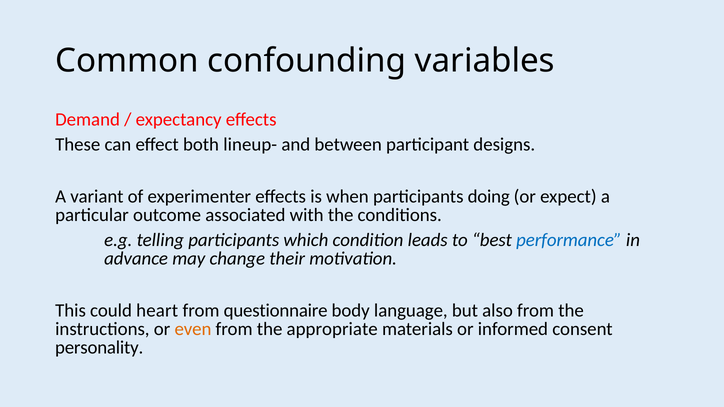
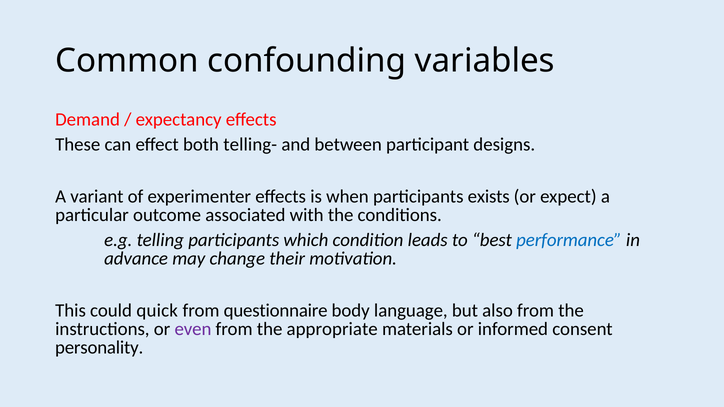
lineup-: lineup- -> telling- (250, 145)
doing: doing -> exists (489, 197)
heart: heart -> quick (157, 311)
even colour: orange -> purple (193, 329)
